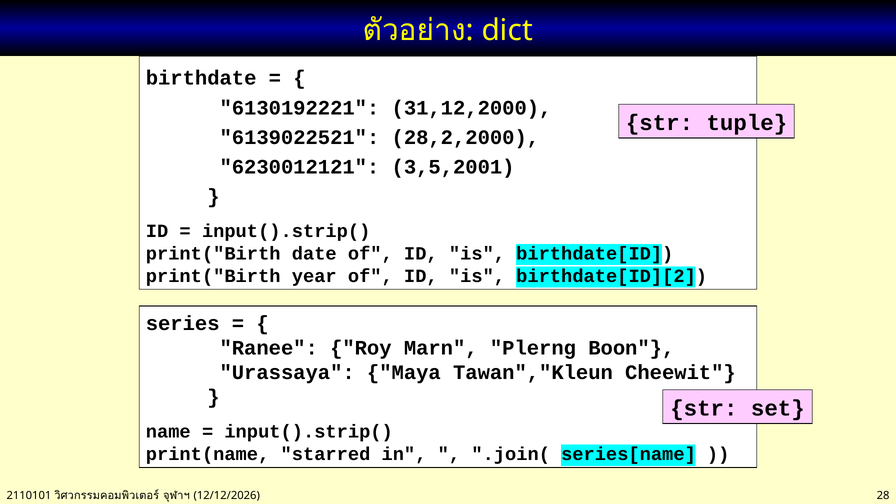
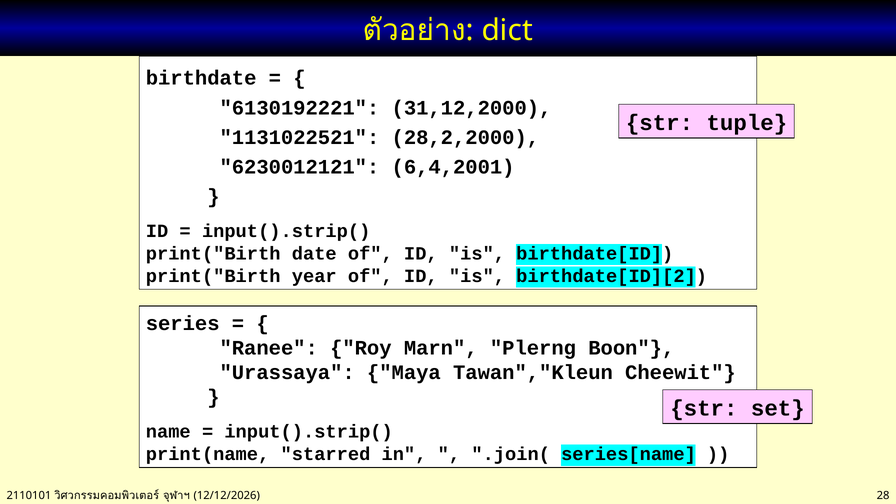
6139022521: 6139022521 -> 1131022521 (299, 137)
3,5,2001: 3,5,2001 -> 6,4,2001 (453, 167)
